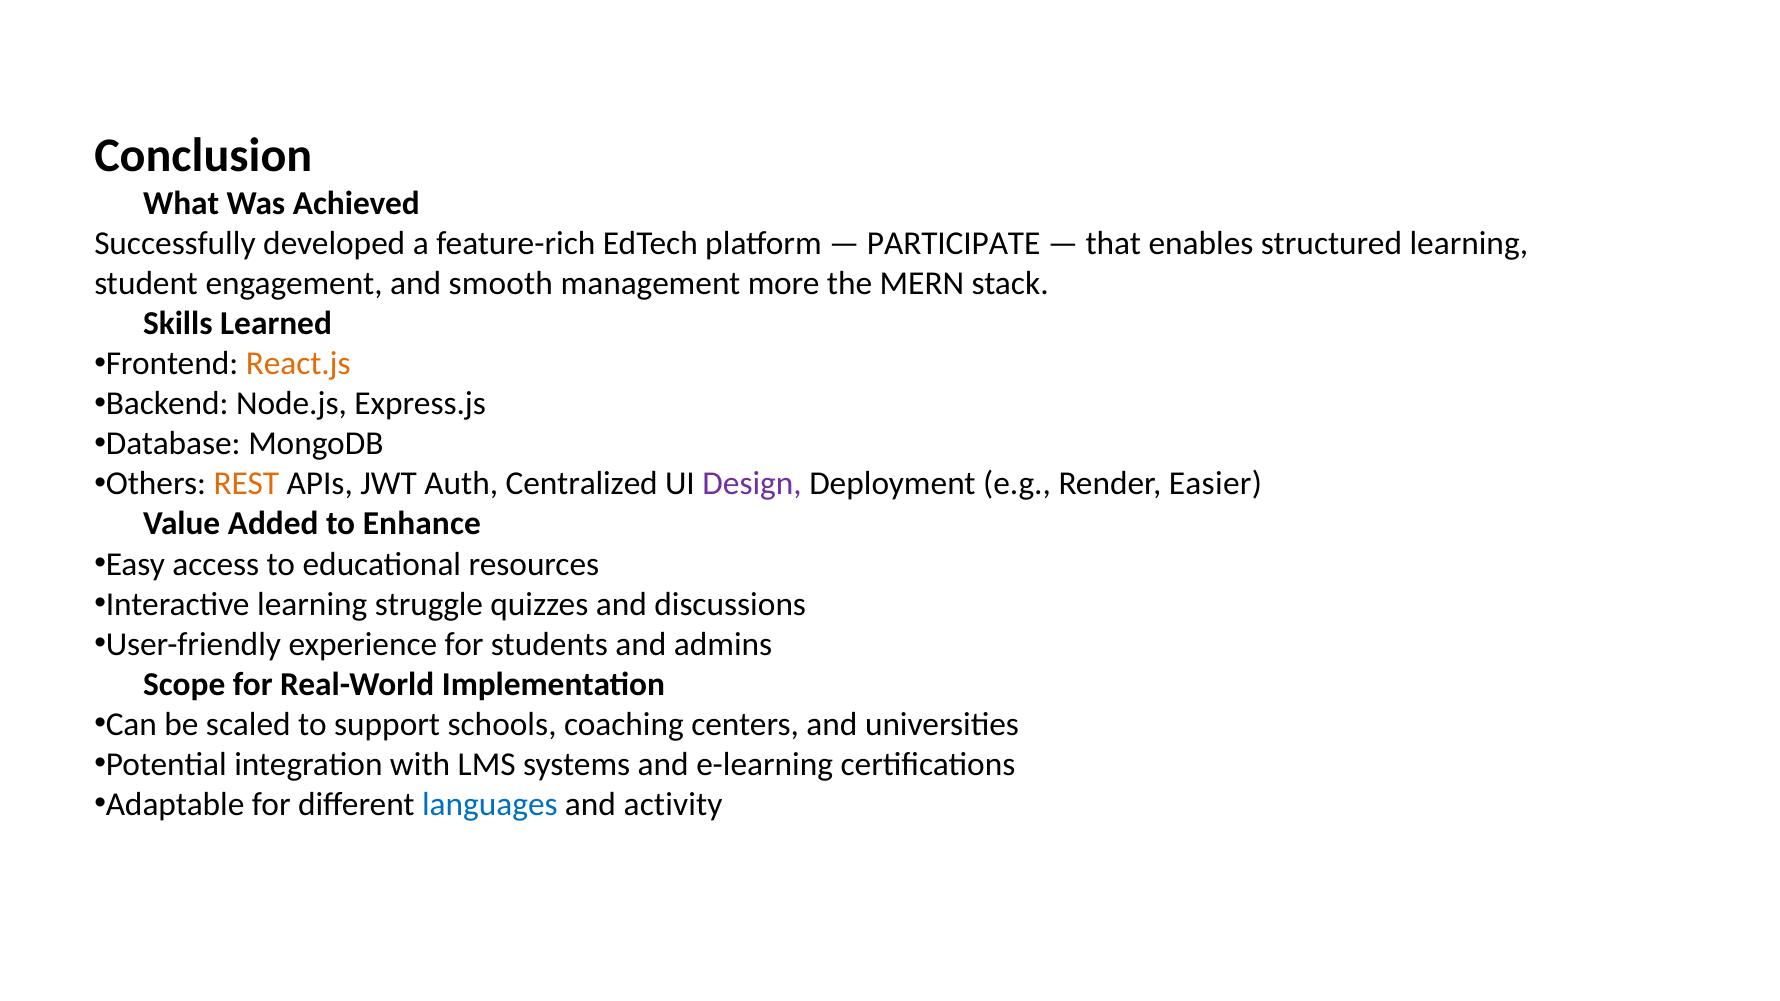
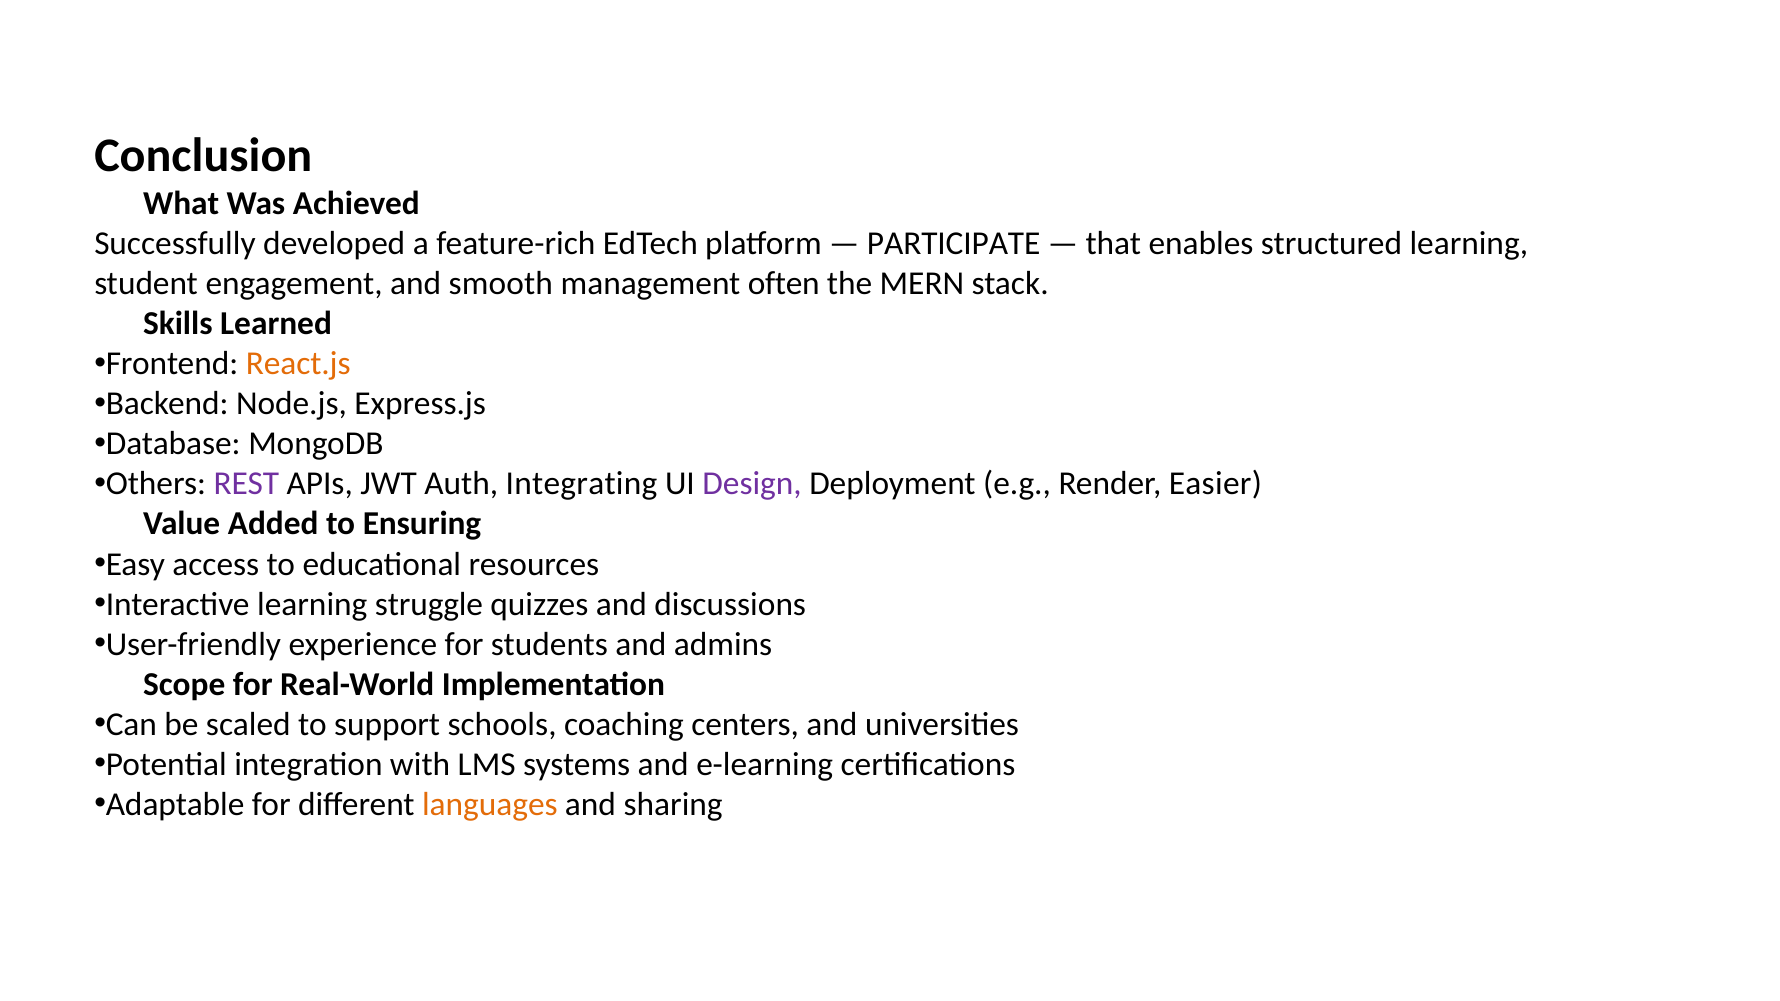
more: more -> often (784, 284)
REST colour: orange -> purple (246, 484)
Centralized: Centralized -> Integrating (582, 484)
Enhance: Enhance -> Ensuring (422, 524)
languages colour: blue -> orange (490, 804)
activity: activity -> sharing (673, 804)
